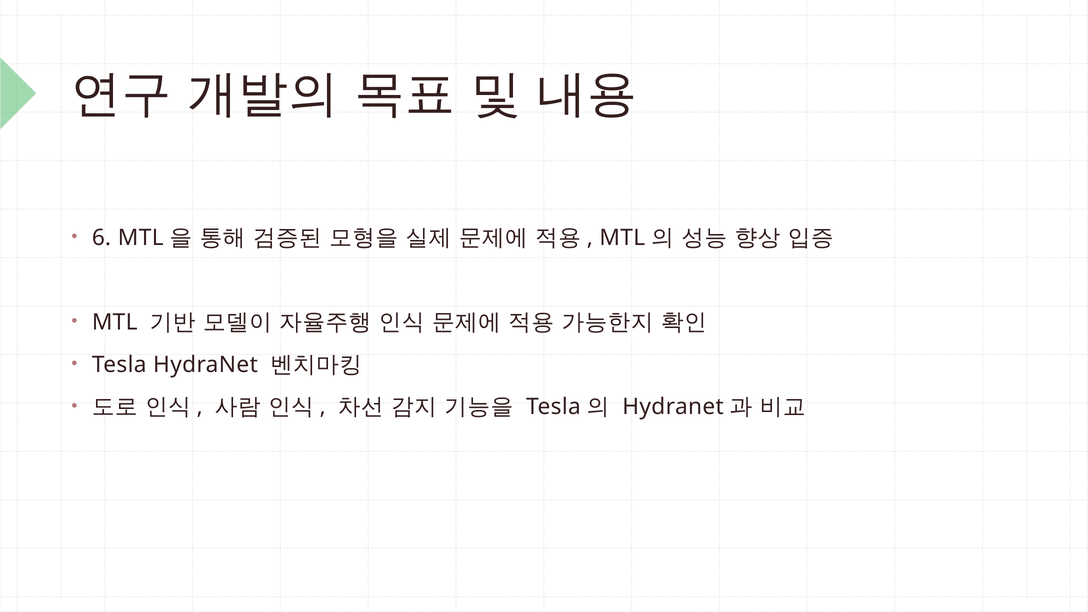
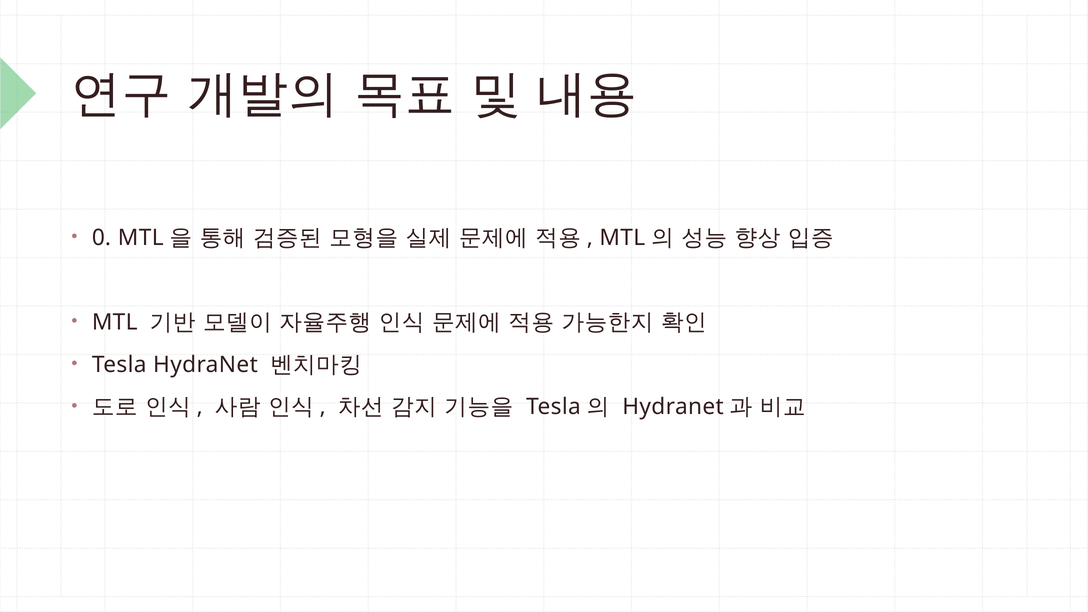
6: 6 -> 0 (101, 238)
